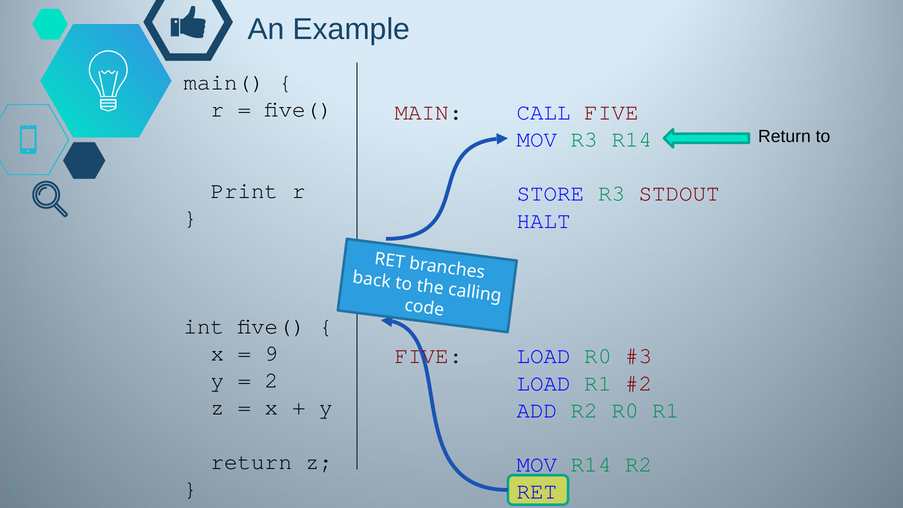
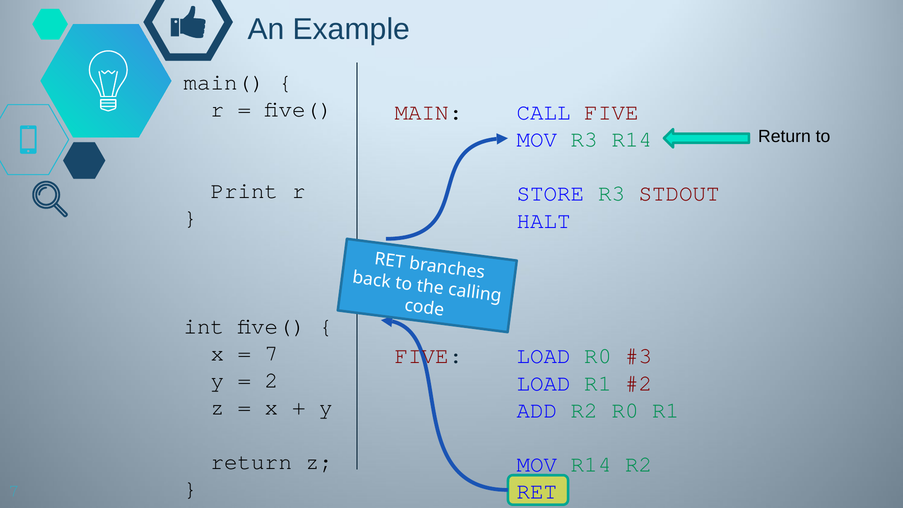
9: 9 -> 7 (272, 353)
